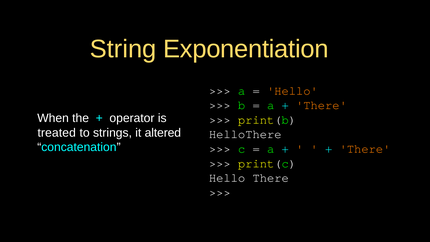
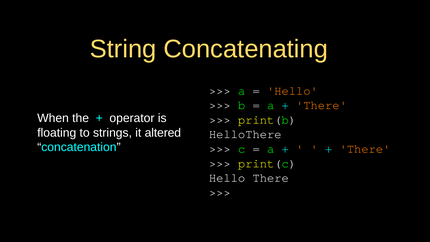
Exponentiation: Exponentiation -> Concatenating (246, 49)
treated: treated -> floating (57, 133)
